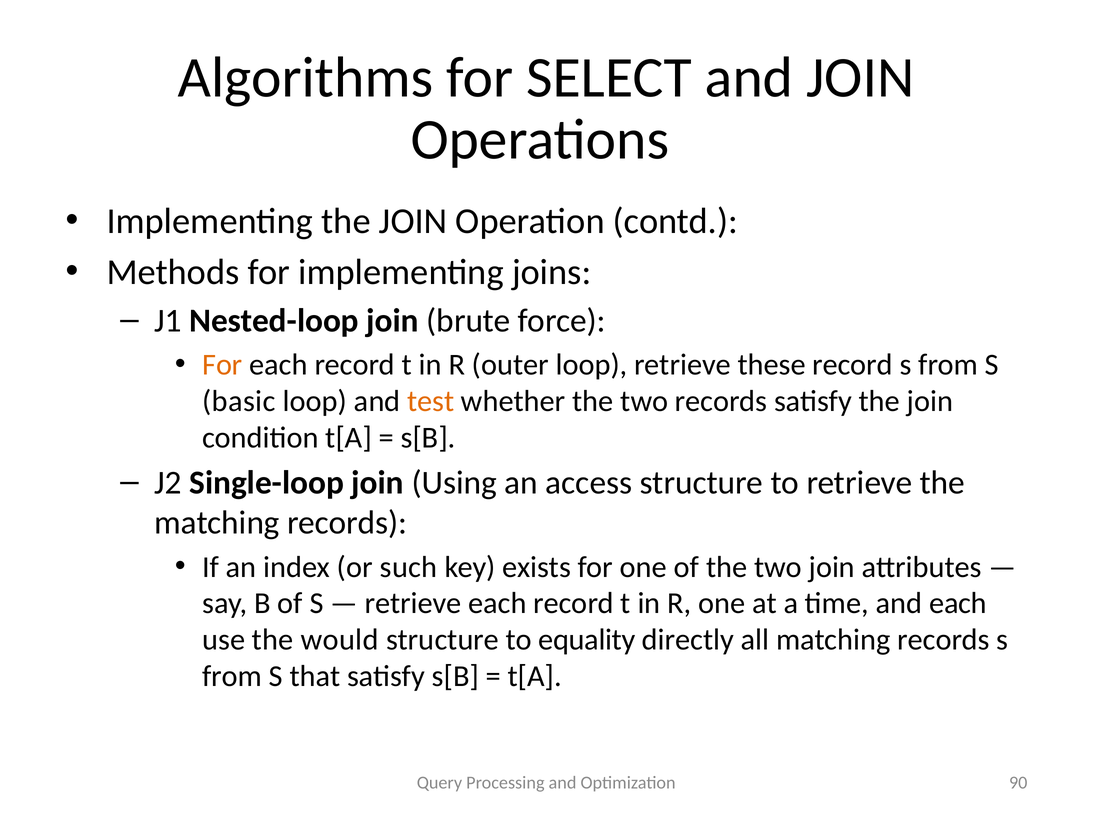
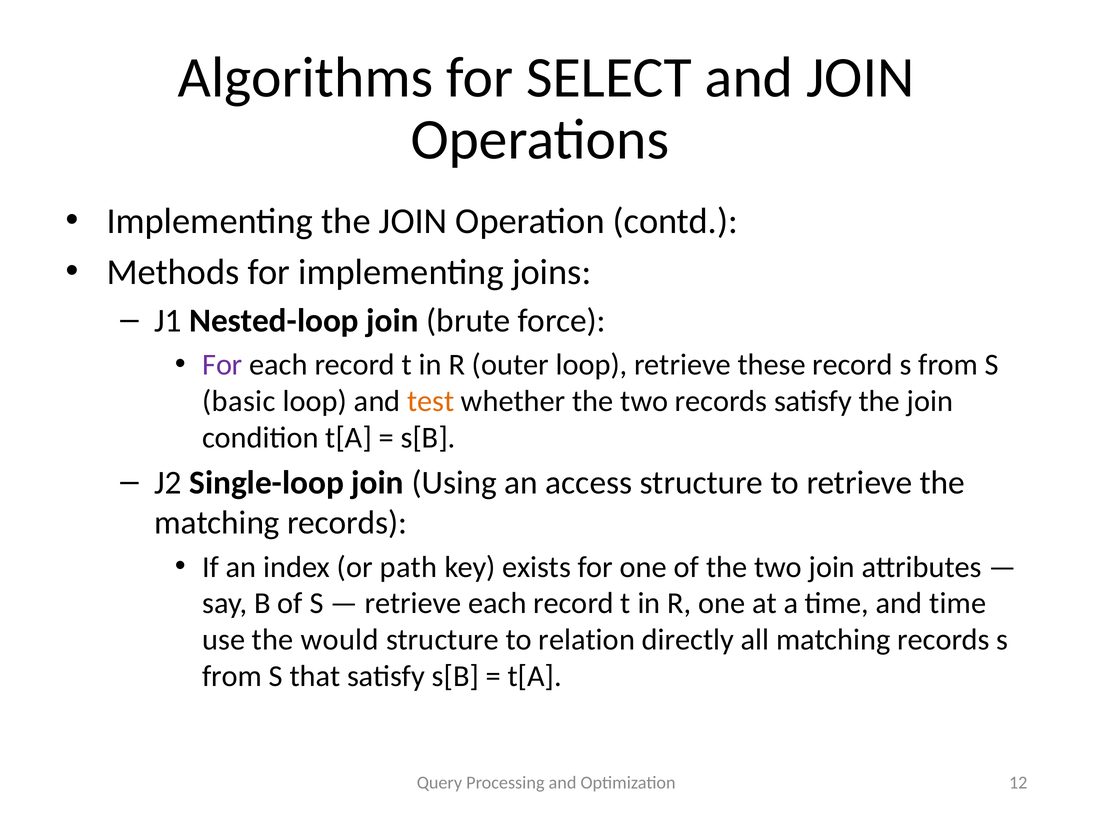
For colour: orange -> purple (222, 365)
such: such -> path (409, 567)
and each: each -> time (958, 603)
equality: equality -> relation (587, 640)
90: 90 -> 12 (1018, 783)
